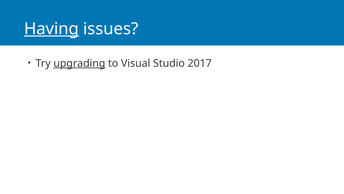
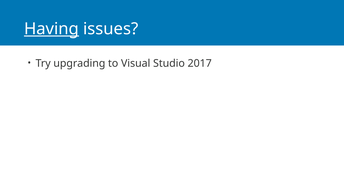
upgrading underline: present -> none (79, 63)
